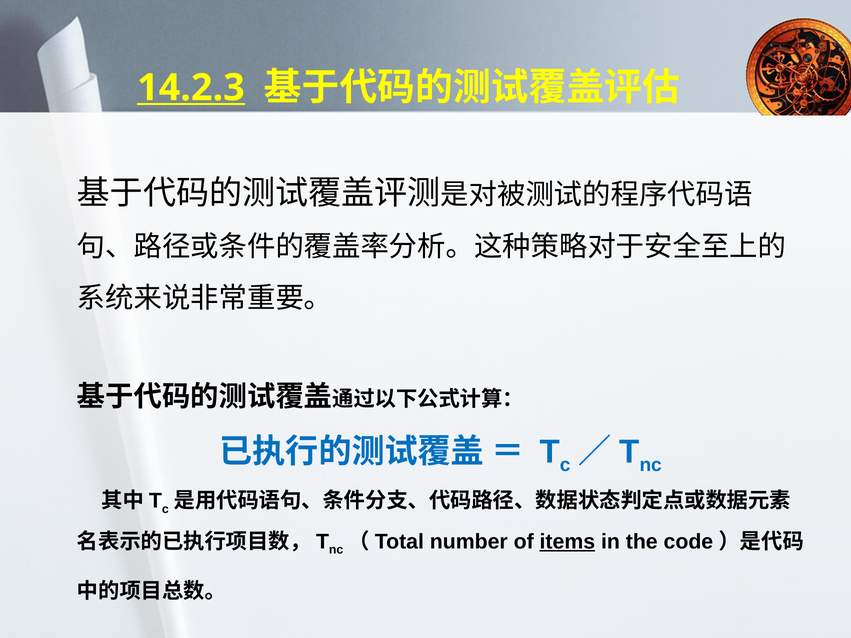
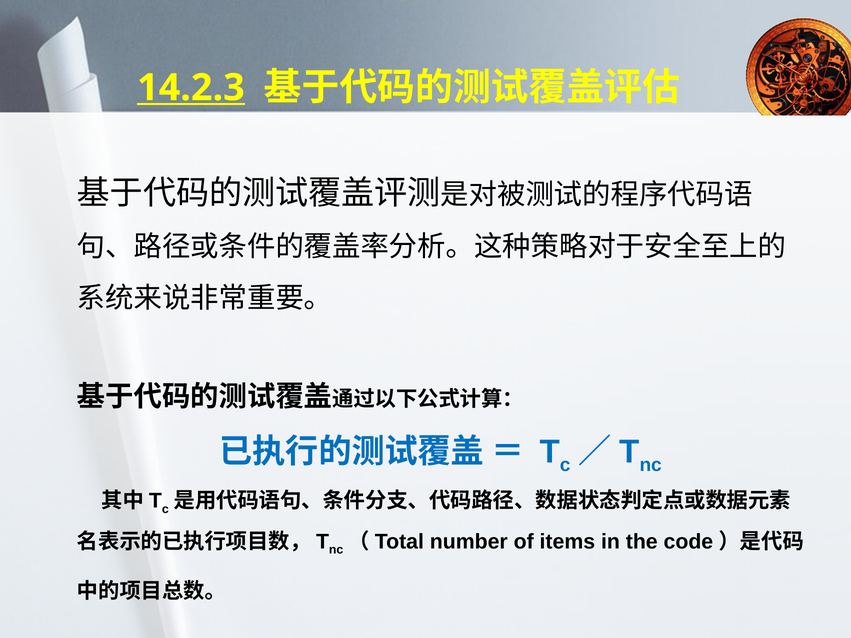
items underline: present -> none (567, 542)
